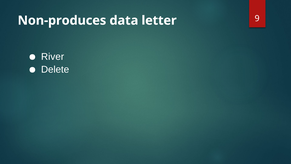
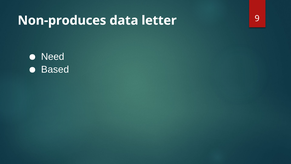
River: River -> Need (53, 57)
Delete: Delete -> Based (55, 69)
